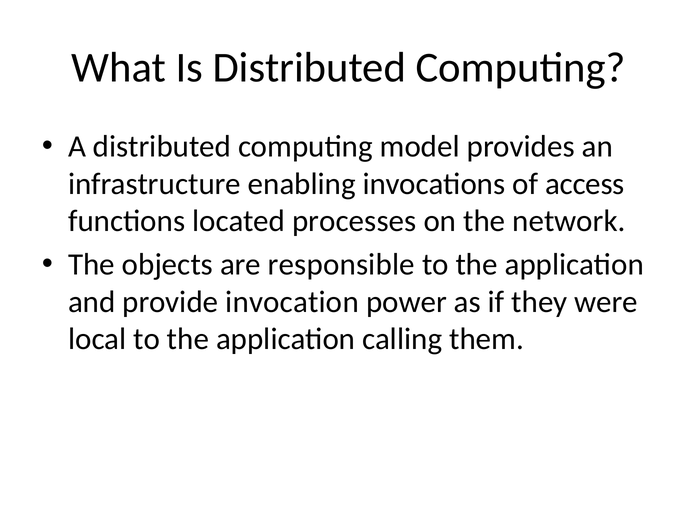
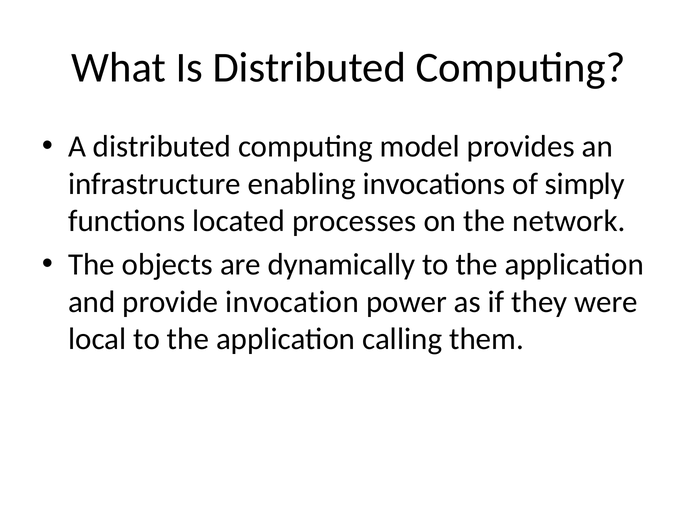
access: access -> simply (585, 184)
responsible: responsible -> dynamically (342, 264)
